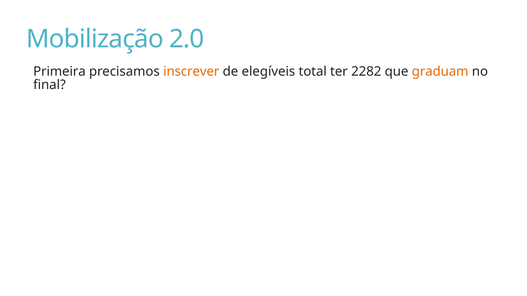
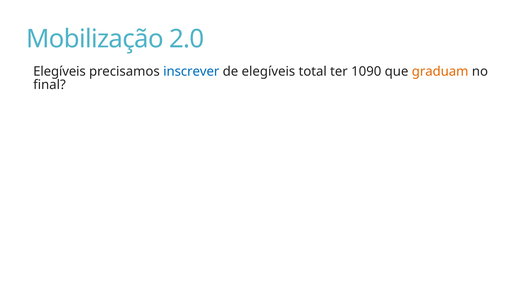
Primeira: Primeira -> Elegíveis (59, 72)
inscrever colour: orange -> blue (191, 72)
2282: 2282 -> 1090 (366, 72)
